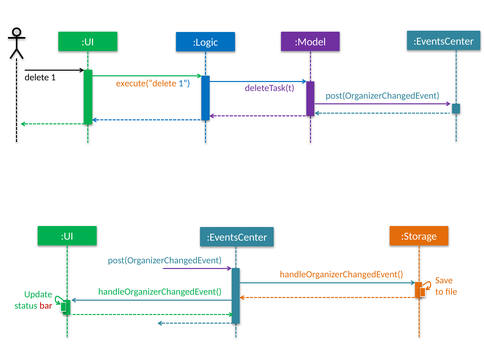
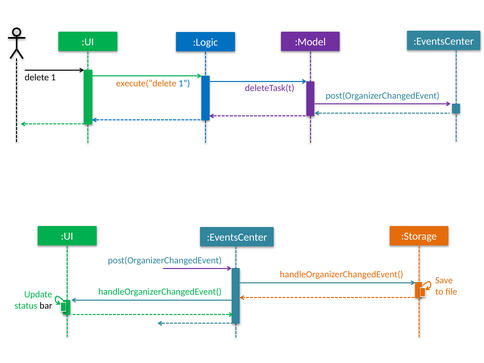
bar colour: red -> black (46, 306)
